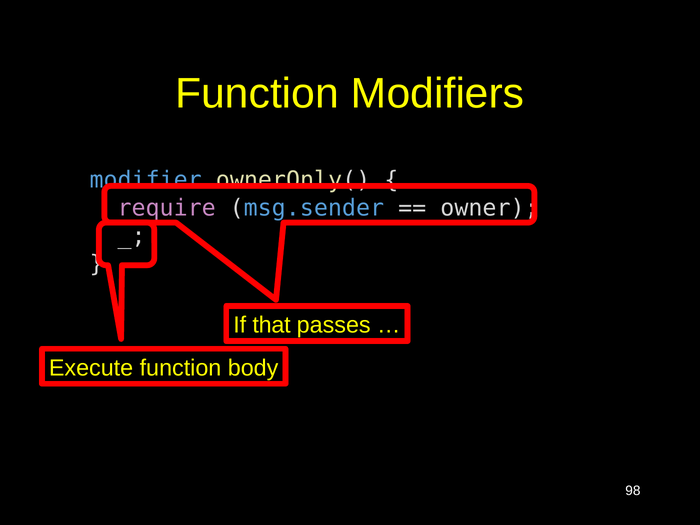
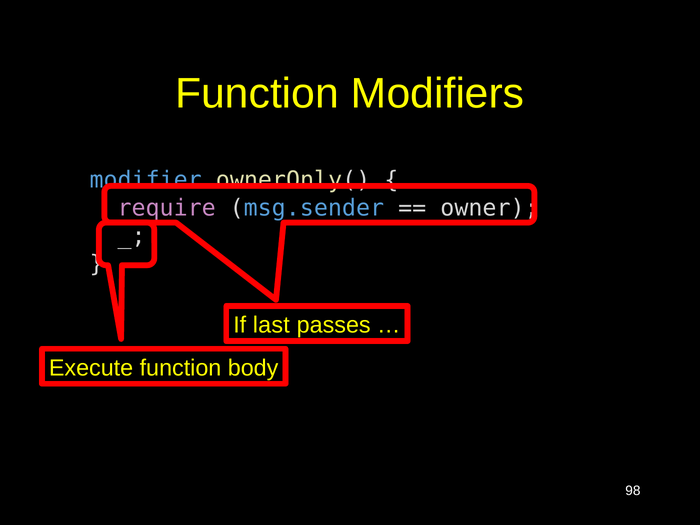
that: that -> last (271, 325)
